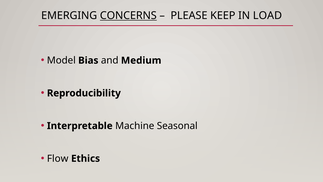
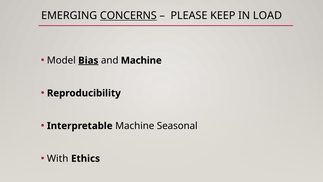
Bias underline: none -> present (88, 60)
and Medium: Medium -> Machine (141, 60)
Flow: Flow -> With (58, 158)
